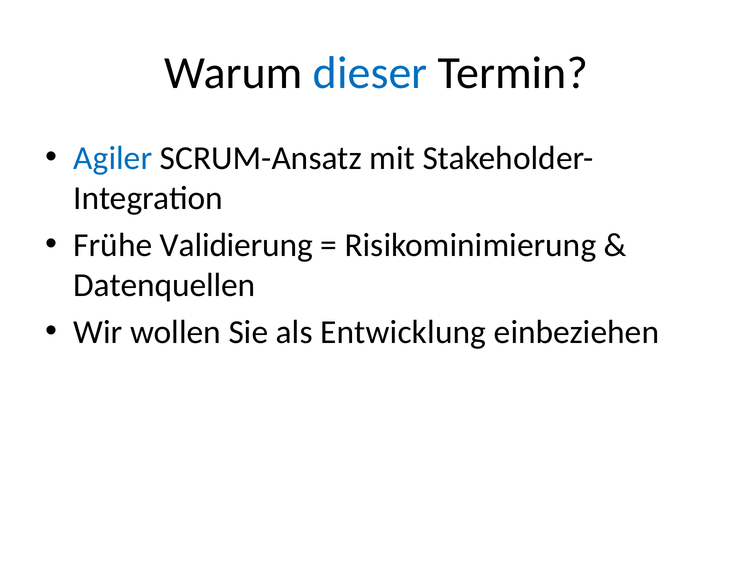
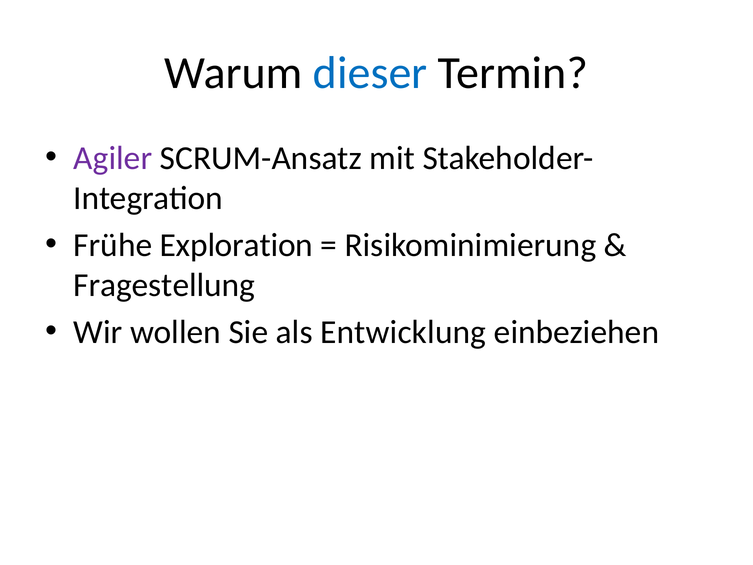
Agiler colour: blue -> purple (113, 158)
Validierung: Validierung -> Exploration (236, 245)
Datenquellen: Datenquellen -> Fragestellung (164, 285)
